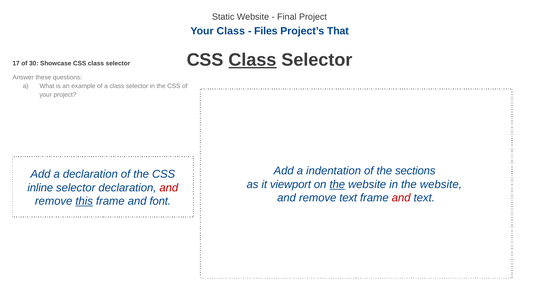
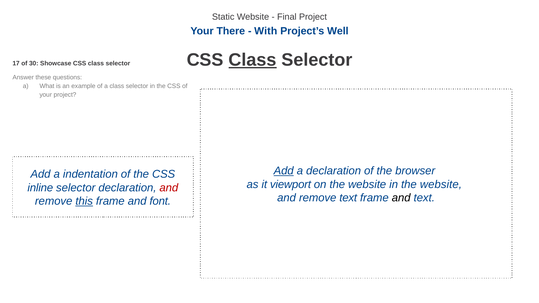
Your Class: Class -> There (231, 31)
Files: Files -> With (266, 31)
That: That -> Well (338, 31)
Add underline: none -> present (284, 171)
a indentation: indentation -> declaration (334, 171)
sections: sections -> browser (415, 171)
a declaration: declaration -> indentation (90, 174)
the underline: present -> none (337, 184)
and colour: red -> black (401, 198)
